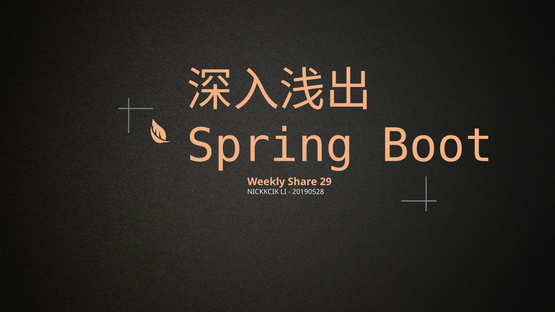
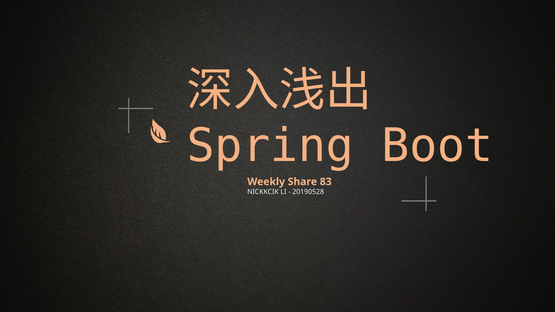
29: 29 -> 83 (326, 182)
